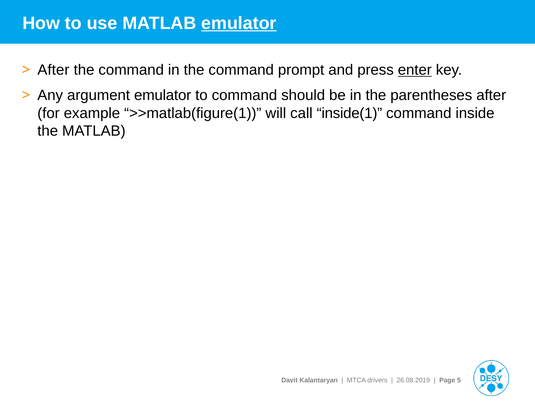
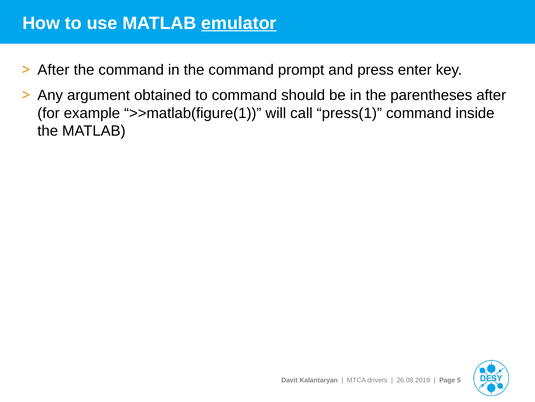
enter underline: present -> none (415, 70)
argument emulator: emulator -> obtained (163, 95)
inside(1: inside(1 -> press(1 (349, 113)
